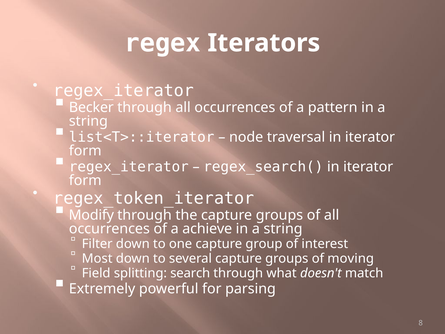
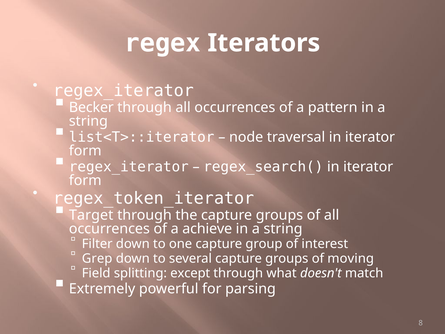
Modify: Modify -> Target (91, 215)
Most: Most -> Grep (97, 258)
search: search -> except (190, 273)
